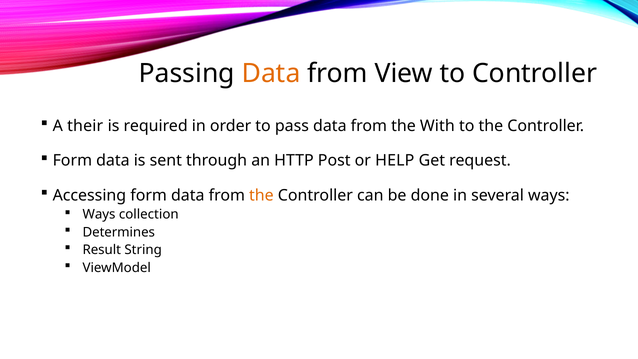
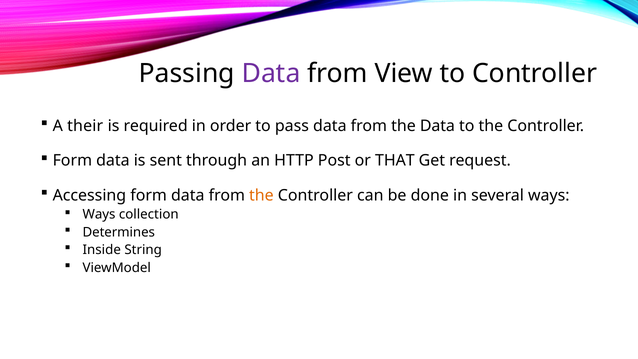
Data colour: orange -> purple (271, 74)
the With: With -> Data (437, 126)
HELP: HELP -> THAT (395, 161)
Result: Result -> Inside (102, 250)
